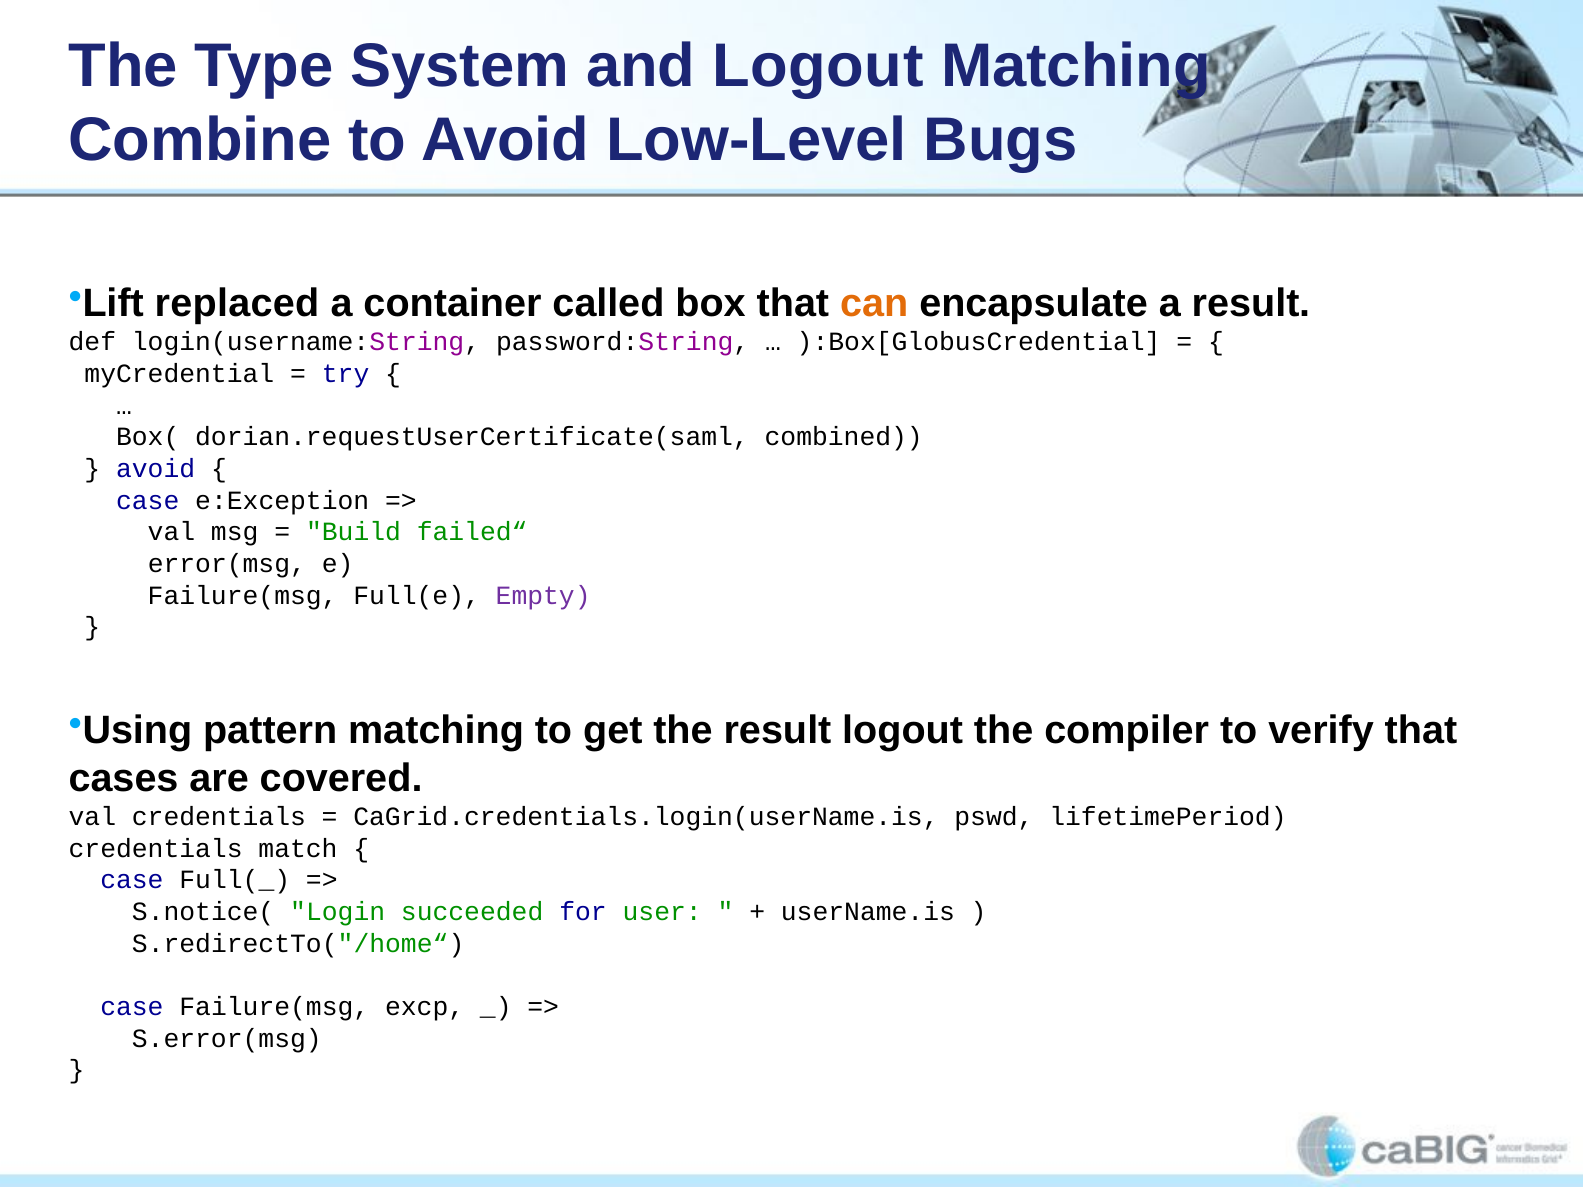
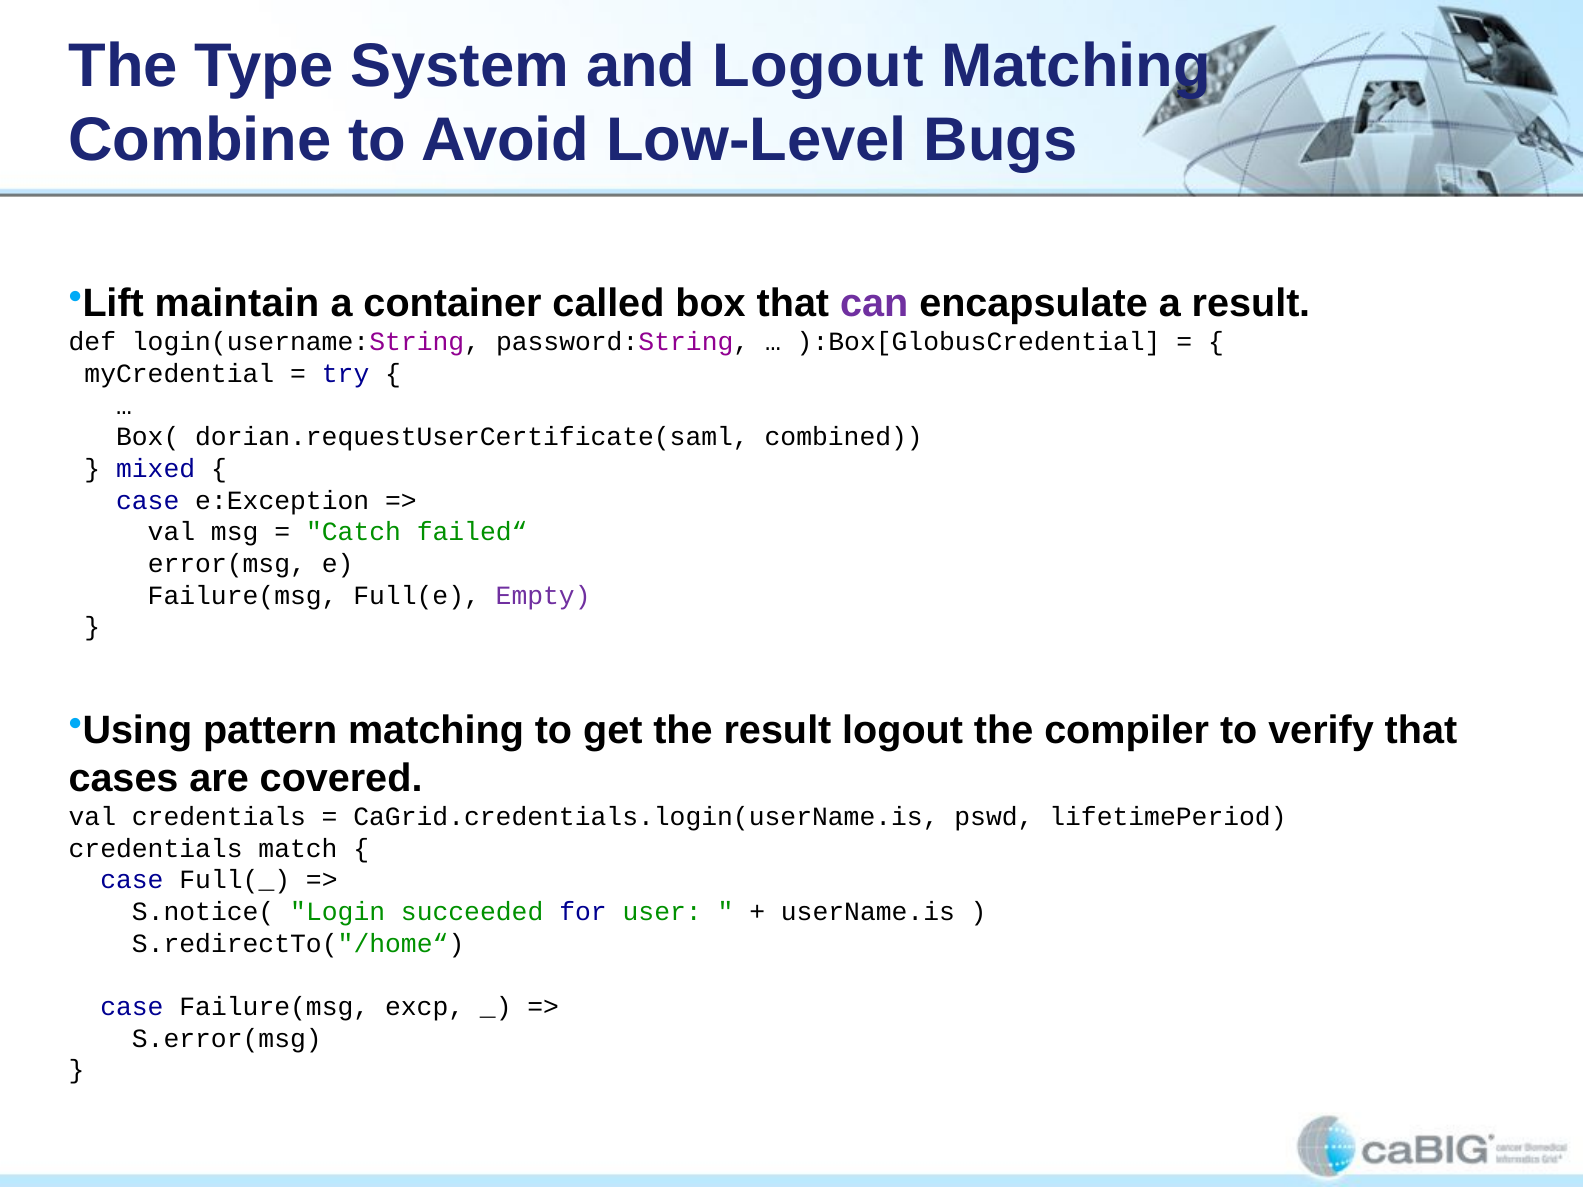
replaced: replaced -> maintain (237, 304)
can colour: orange -> purple (874, 304)
avoid: avoid -> mixed (156, 469)
Build: Build -> Catch (354, 532)
